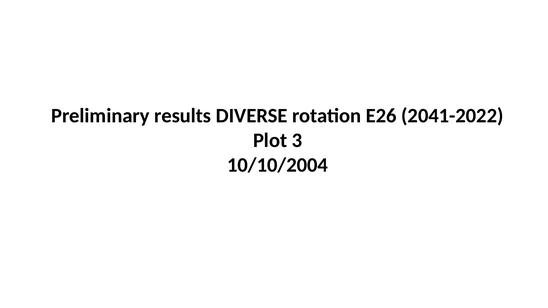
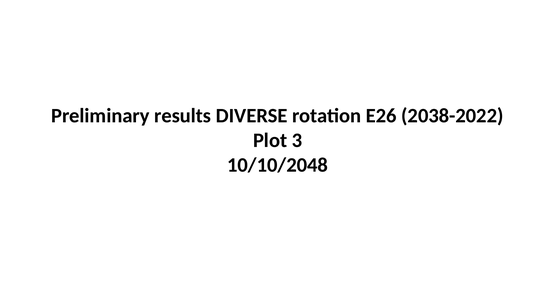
2041-2022: 2041-2022 -> 2038-2022 (452, 116)
10/10/2004: 10/10/2004 -> 10/10/2048 (278, 165)
